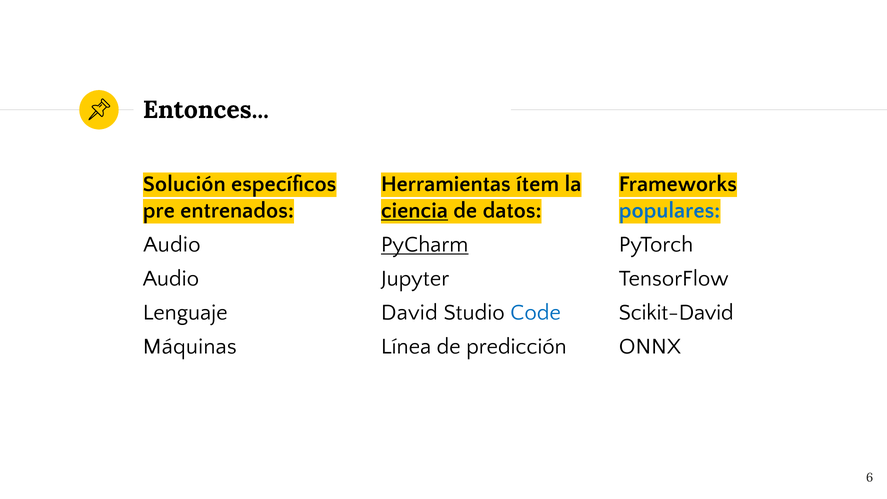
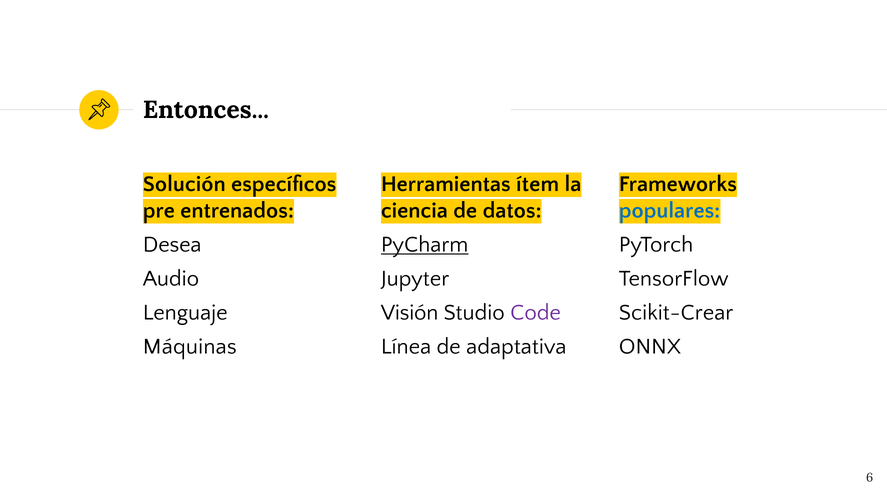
ciencia underline: present -> none (414, 210)
Audio: Audio -> Desea (172, 244)
David: David -> Visión (410, 313)
Code colour: blue -> purple (536, 313)
Scikit-David: Scikit-David -> Scikit-Crear (676, 313)
predicción: predicción -> adaptativa (516, 347)
